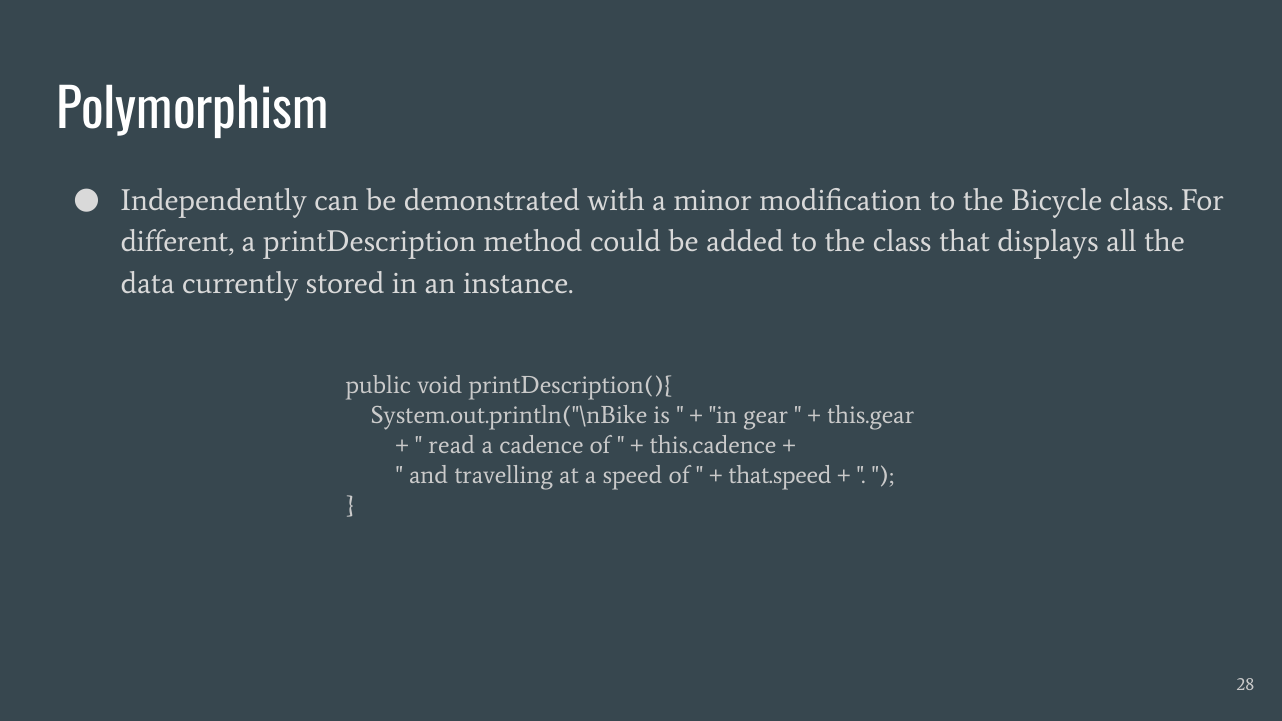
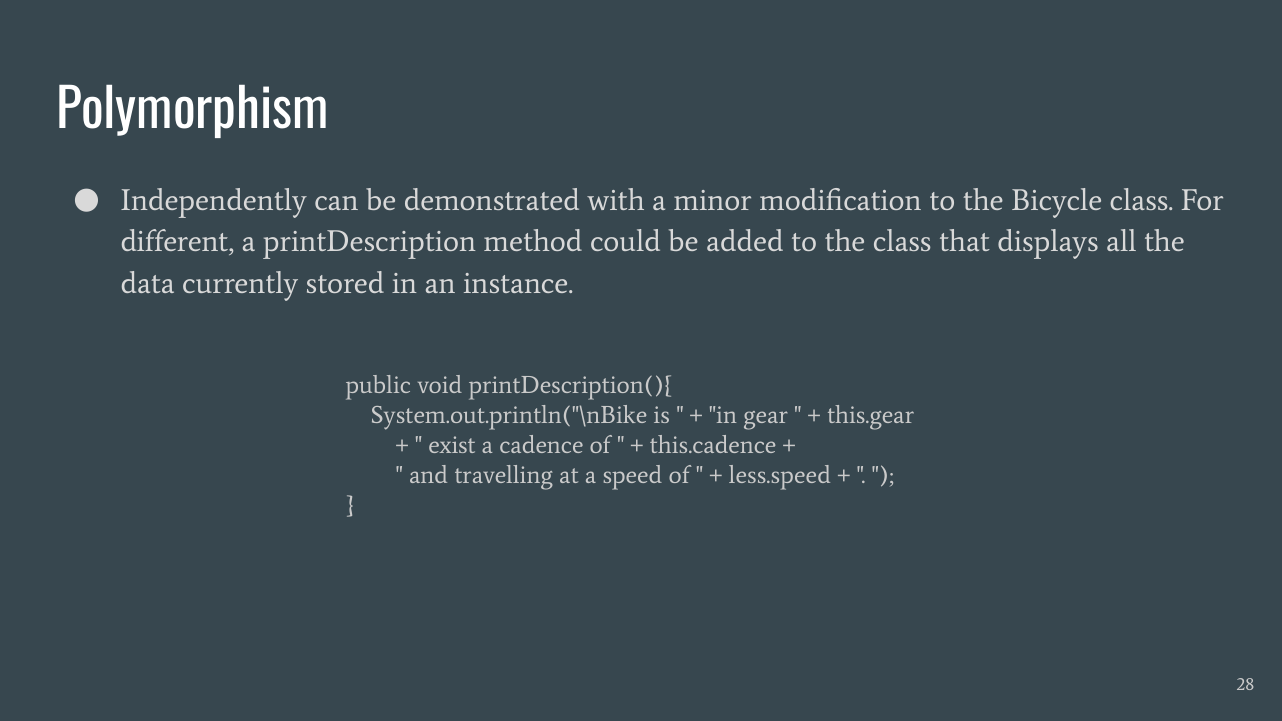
read: read -> exist (452, 445)
that.speed: that.speed -> less.speed (780, 475)
